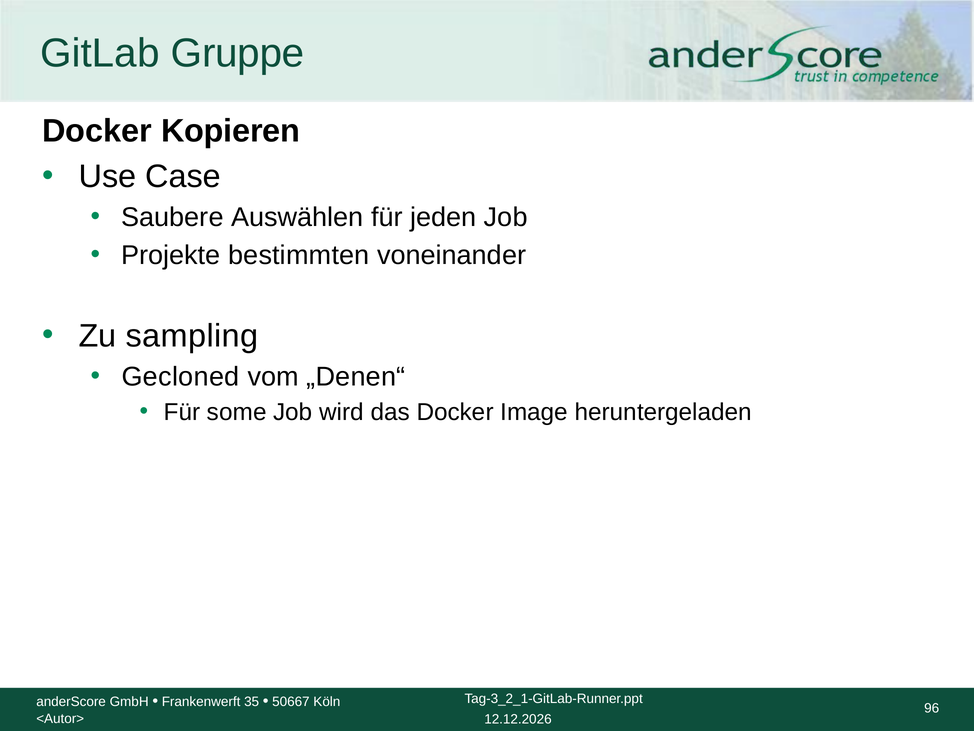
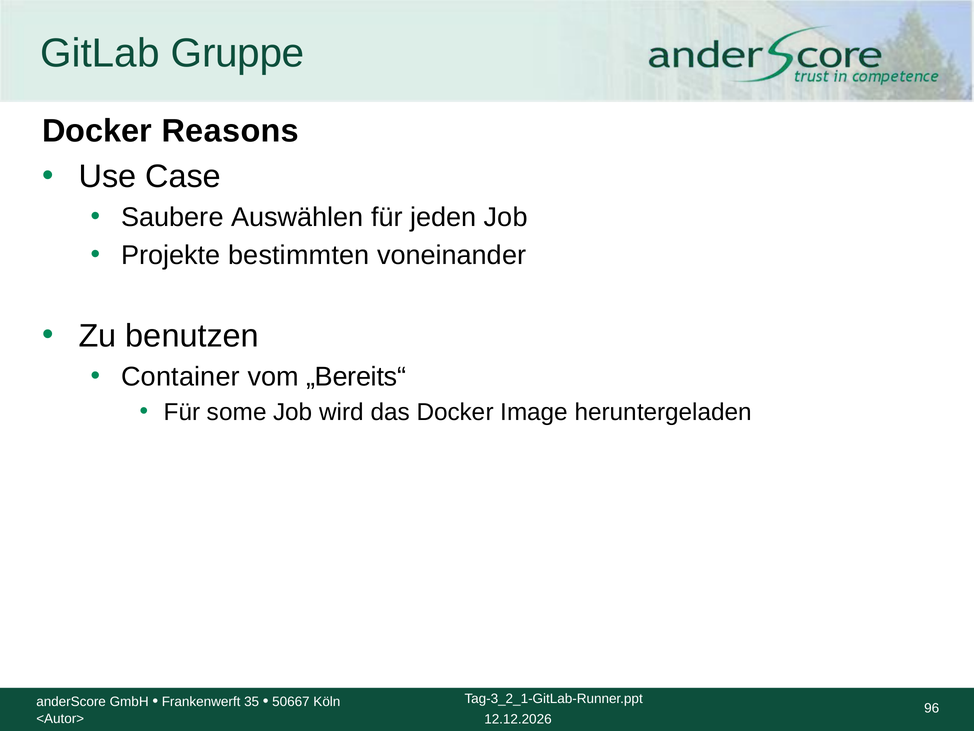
Kopieren: Kopieren -> Reasons (230, 131)
sampling: sampling -> benutzen (192, 336)
Gecloned: Gecloned -> Container (181, 376)
„Denen“: „Denen“ -> „Bereits“ (356, 376)
